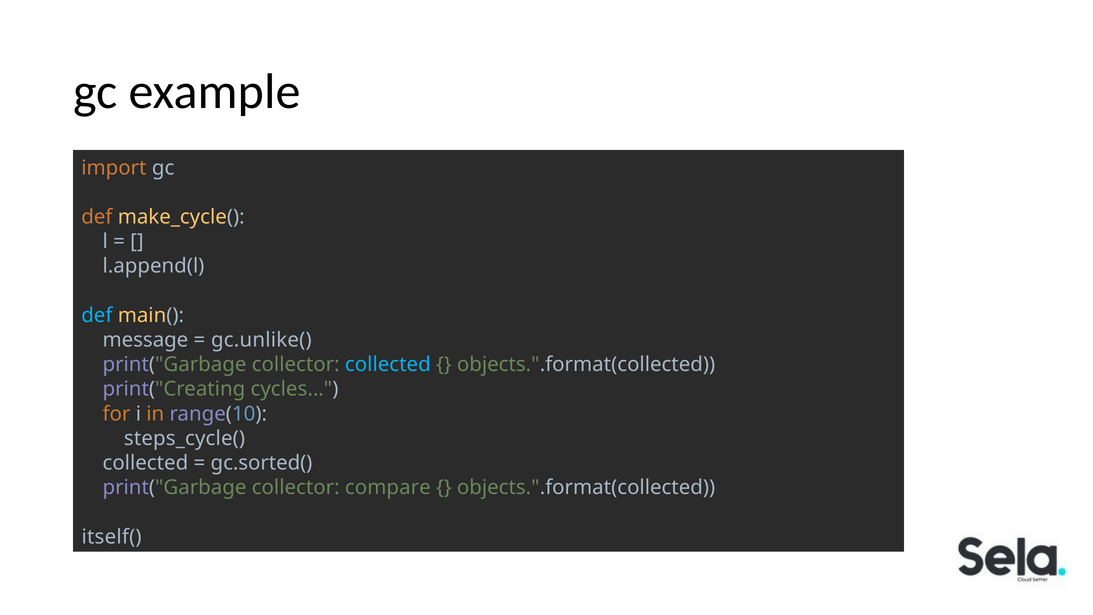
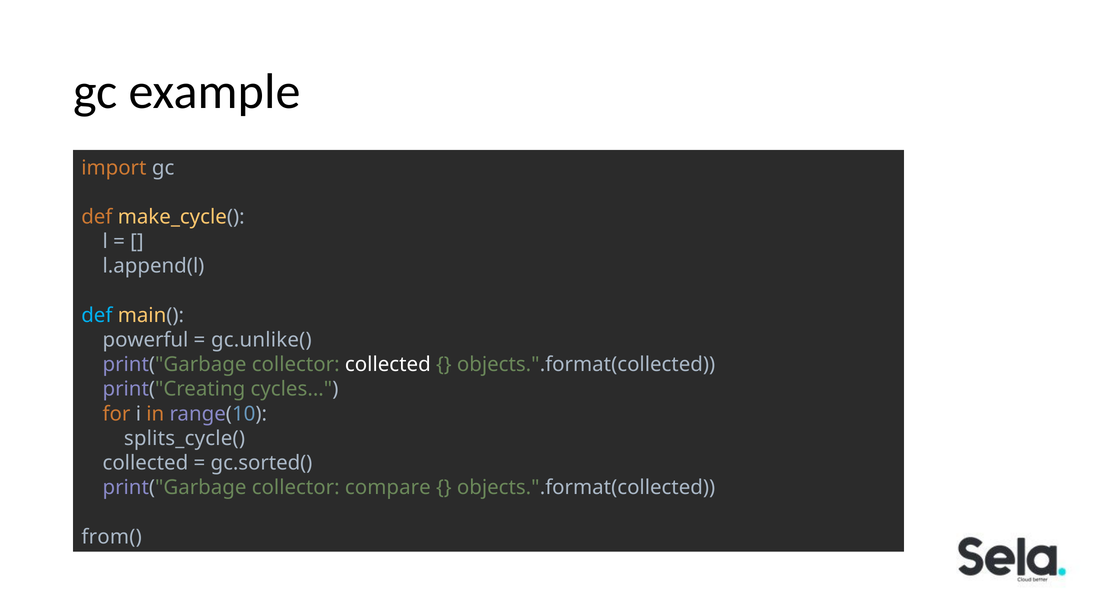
message: message -> powerful (145, 340)
collected colour: light blue -> white (388, 364)
steps_cycle(: steps_cycle( -> splits_cycle( (185, 438)
itself(: itself( -> from( (112, 537)
